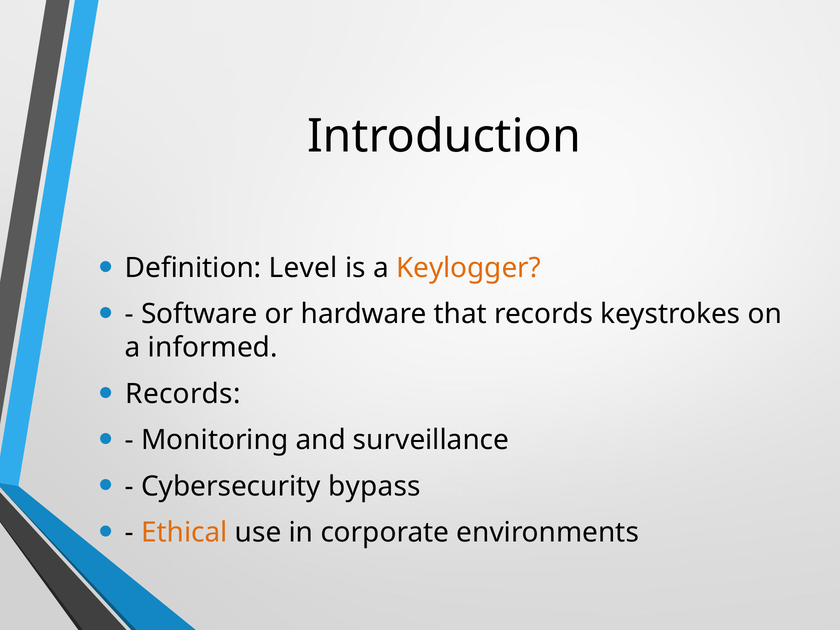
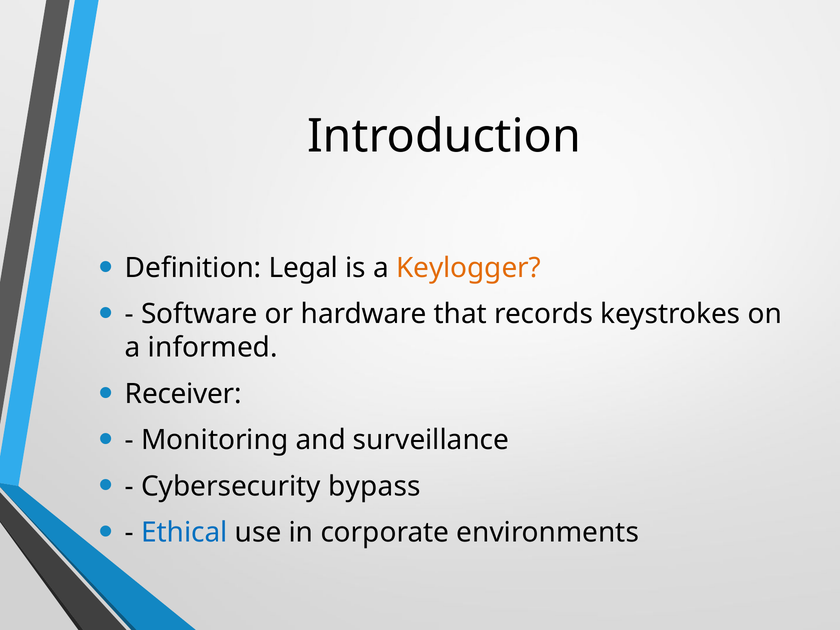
Level: Level -> Legal (303, 268)
Records: Records -> Receiver (183, 394)
Ethical colour: orange -> blue (184, 533)
